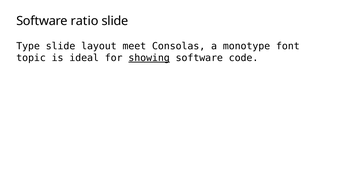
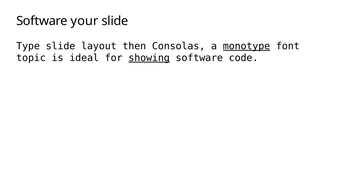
ratio: ratio -> your (84, 21)
meet: meet -> then (134, 46)
monotype underline: none -> present (247, 46)
